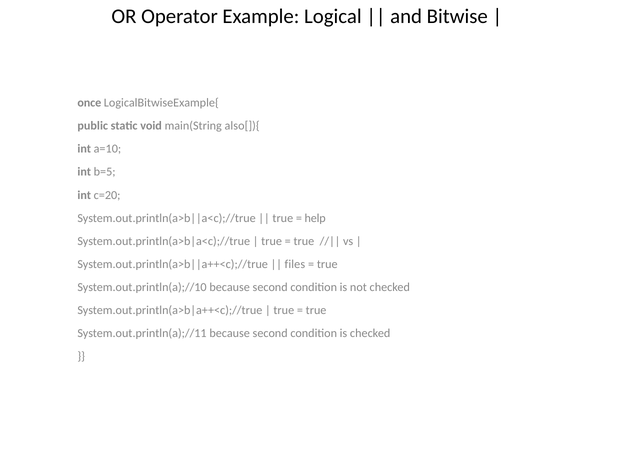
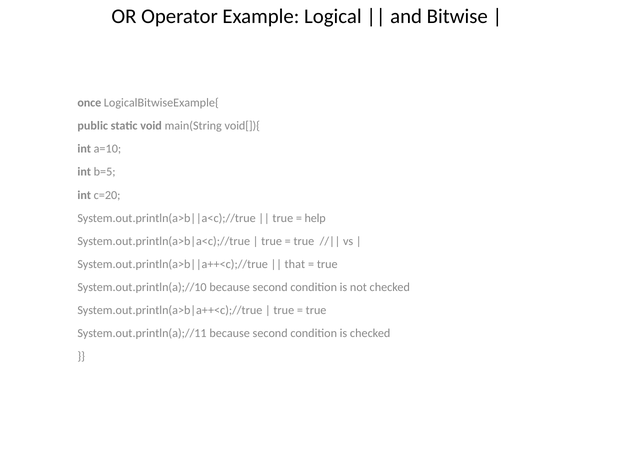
also[]){: also[]){ -> void[]){ (242, 126)
files: files -> that (295, 264)
